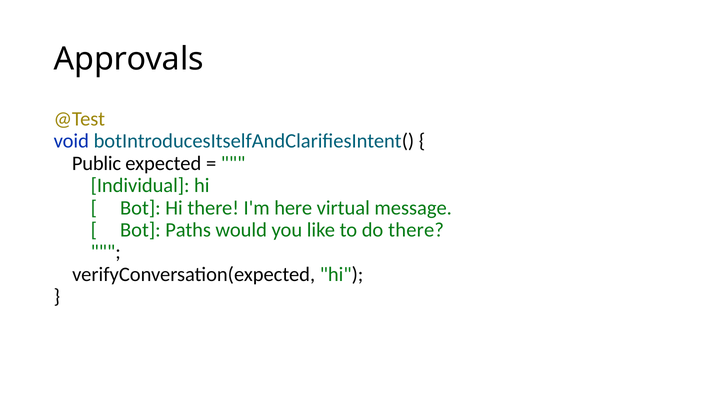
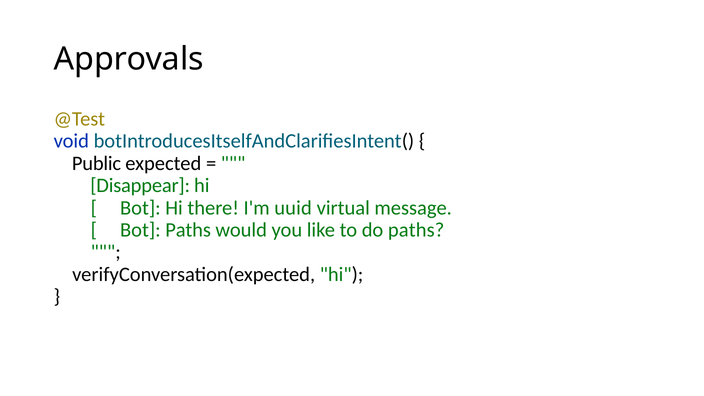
Individual: Individual -> Disappear (140, 186)
here: here -> uuid (293, 208)
do there: there -> paths (416, 230)
